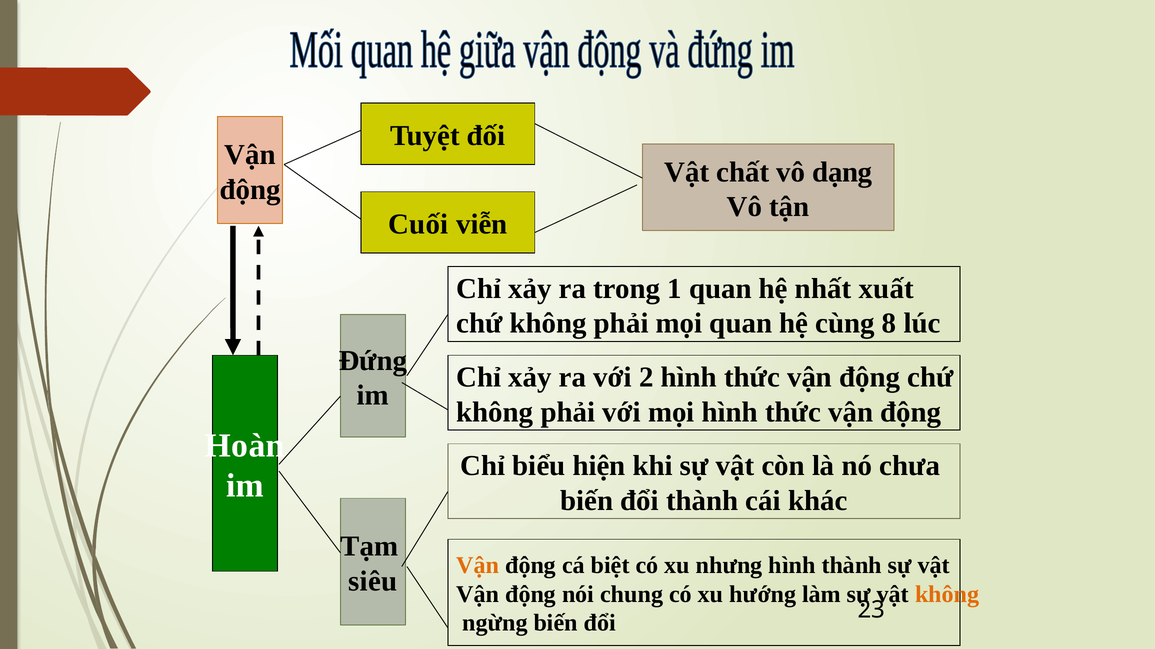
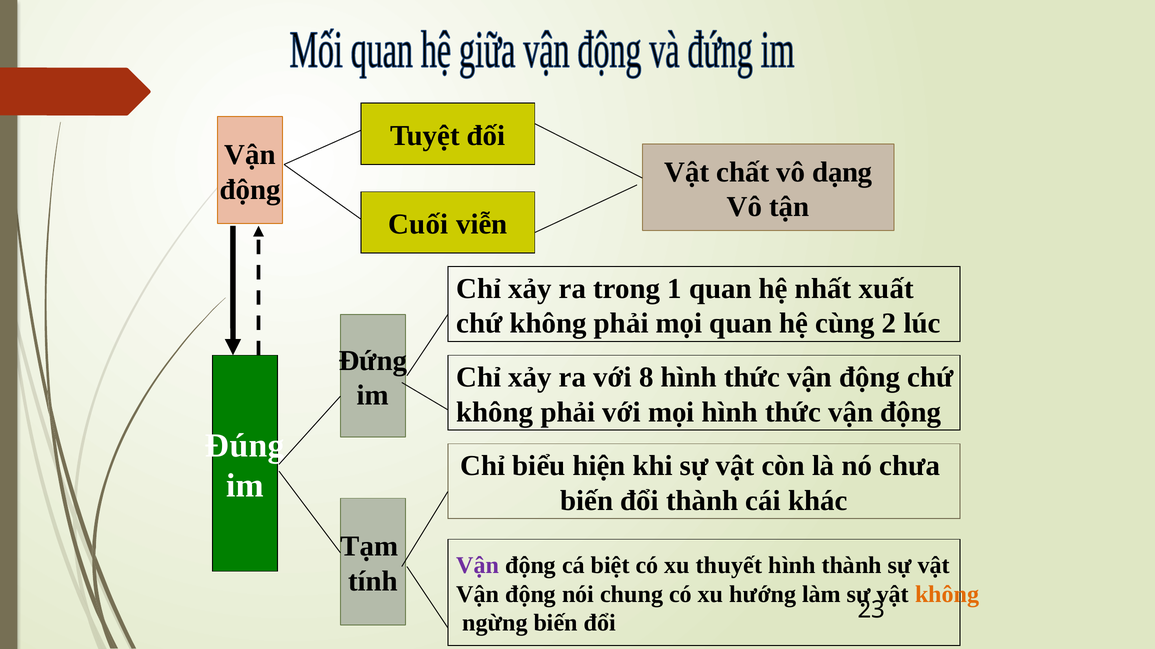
8: 8 -> 2 (889, 324)
2: 2 -> 8 (646, 378)
Hoàn: Hoàn -> Đúng (245, 446)
Vận colour: orange -> purple (478, 566)
nhưng: nhưng -> thuyết (729, 566)
siêu: siêu -> tính (373, 582)
